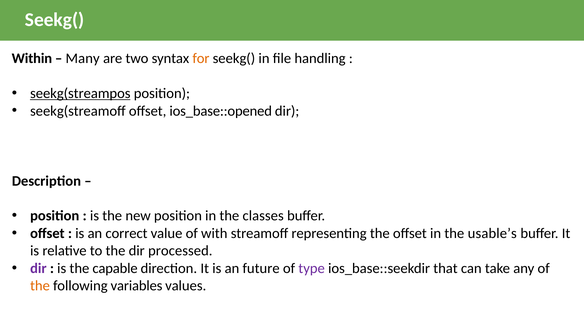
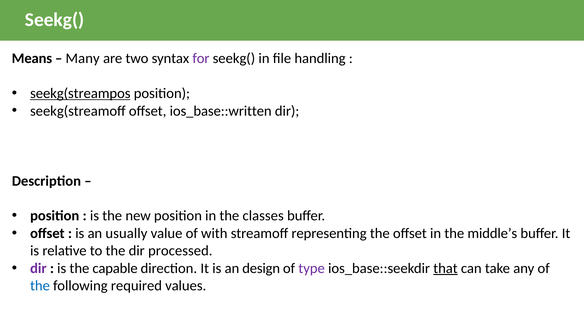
Within: Within -> Means (32, 59)
for colour: orange -> purple (201, 59)
ios_base::opened: ios_base::opened -> ios_base::written (221, 111)
correct: correct -> usually (126, 234)
usable’s: usable’s -> middle’s (492, 234)
future: future -> design (261, 269)
that underline: none -> present (445, 269)
the colour: orange -> blue (40, 286)
variables: variables -> required (136, 286)
